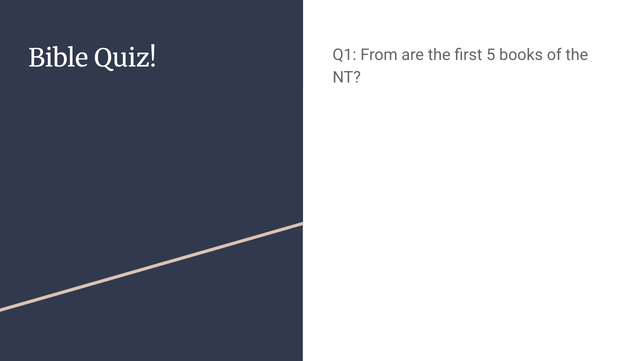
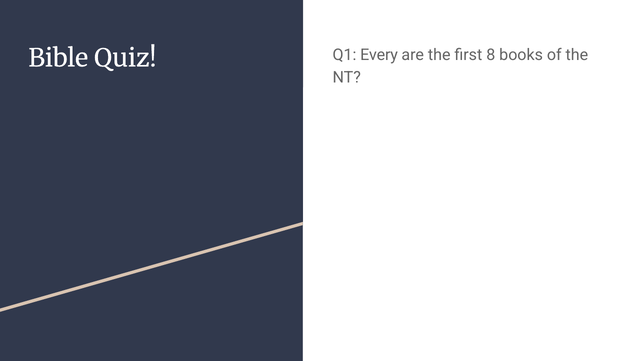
From: From -> Every (379, 55)
5: 5 -> 8 (491, 55)
